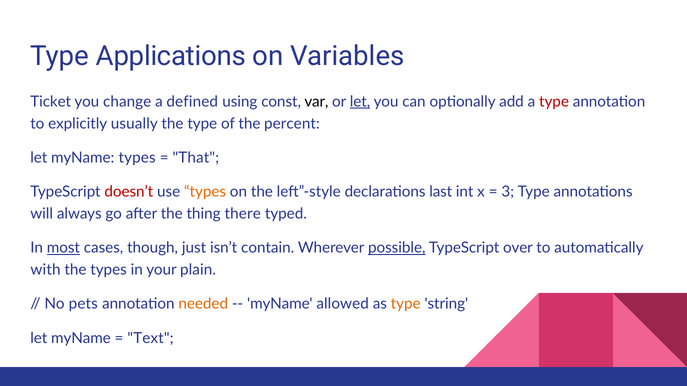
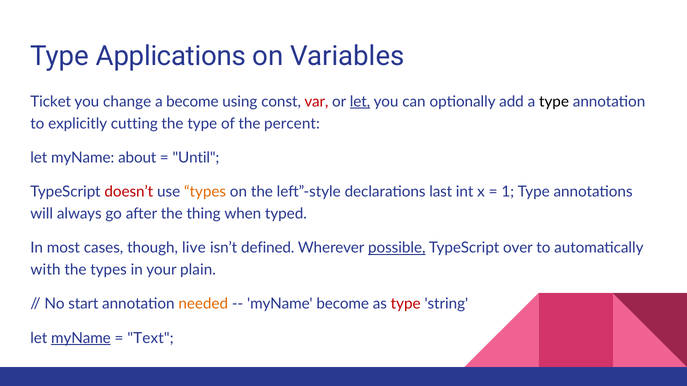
a defined: defined -> become (192, 102)
var colour: black -> red (316, 102)
type colour: red -> black (554, 102)
usually: usually -> cutting (134, 124)
myName types: types -> about (137, 158)
That: That -> Until (196, 158)
3: 3 -> 1 (508, 192)
there: there -> when (243, 214)
most underline: present -> none (63, 248)
just: just -> live (194, 248)
contain: contain -> defined (268, 248)
pets: pets -> start (83, 304)
myName allowed: allowed -> become (343, 304)
type colour: orange -> red (406, 304)
myName underline: none -> present (81, 338)
